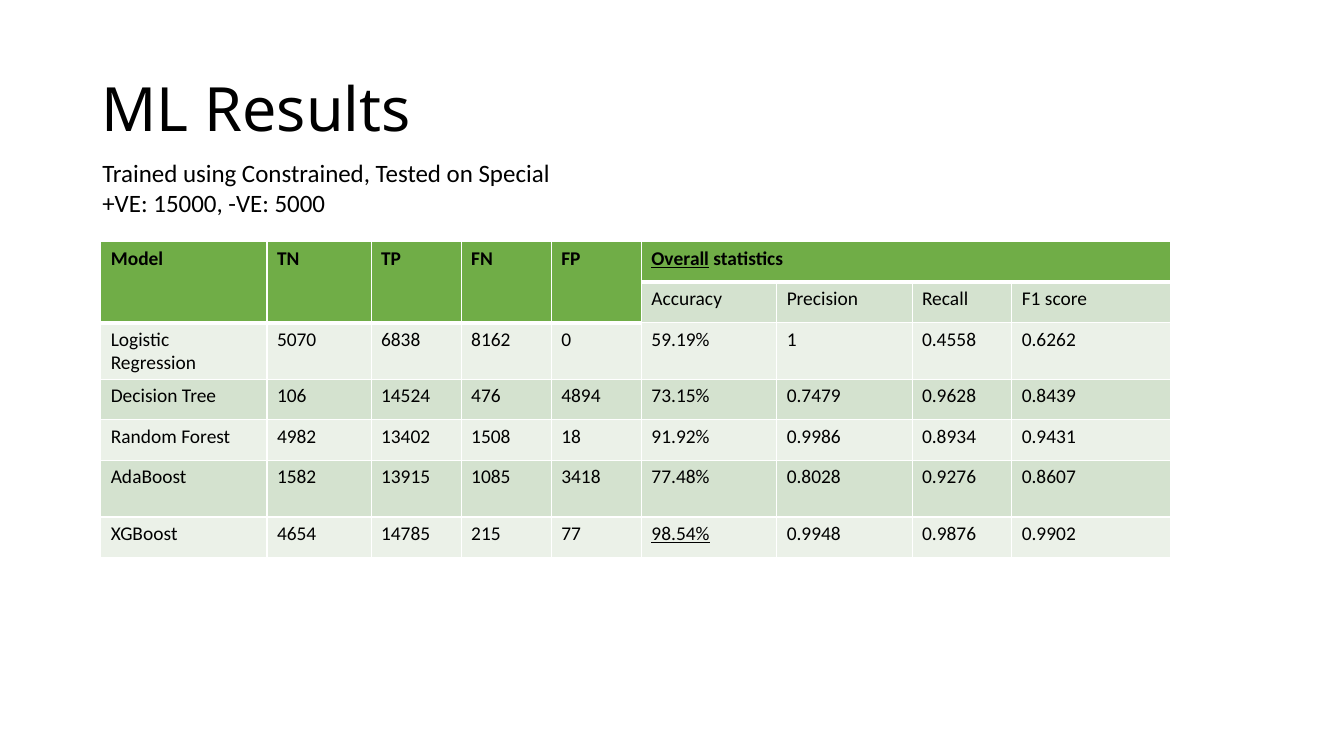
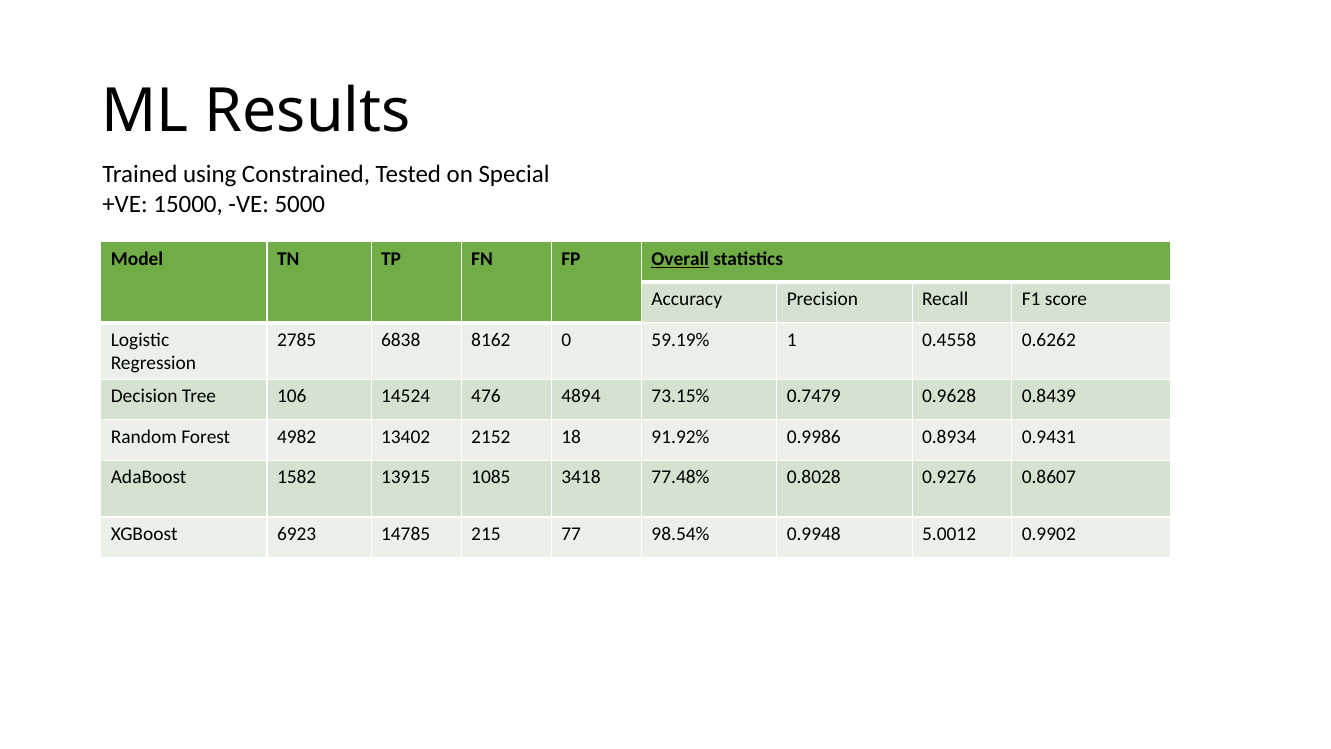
5070: 5070 -> 2785 (297, 340)
1508: 1508 -> 2152 (491, 437)
4654: 4654 -> 6923 (297, 534)
98.54% underline: present -> none (680, 534)
0.9876: 0.9876 -> 5.0012 (949, 534)
